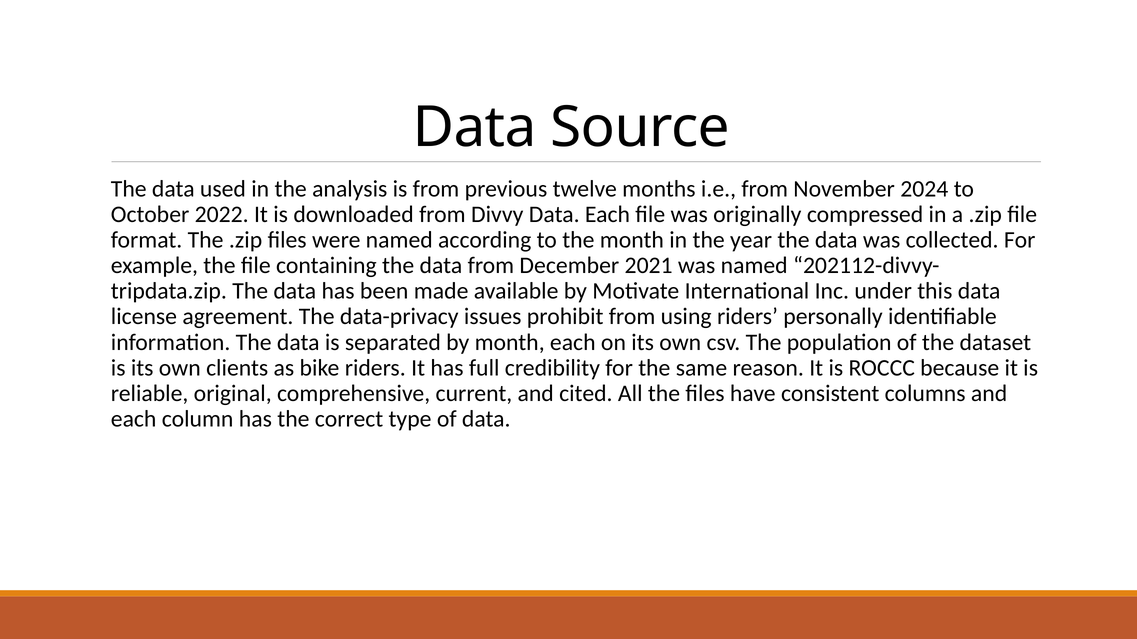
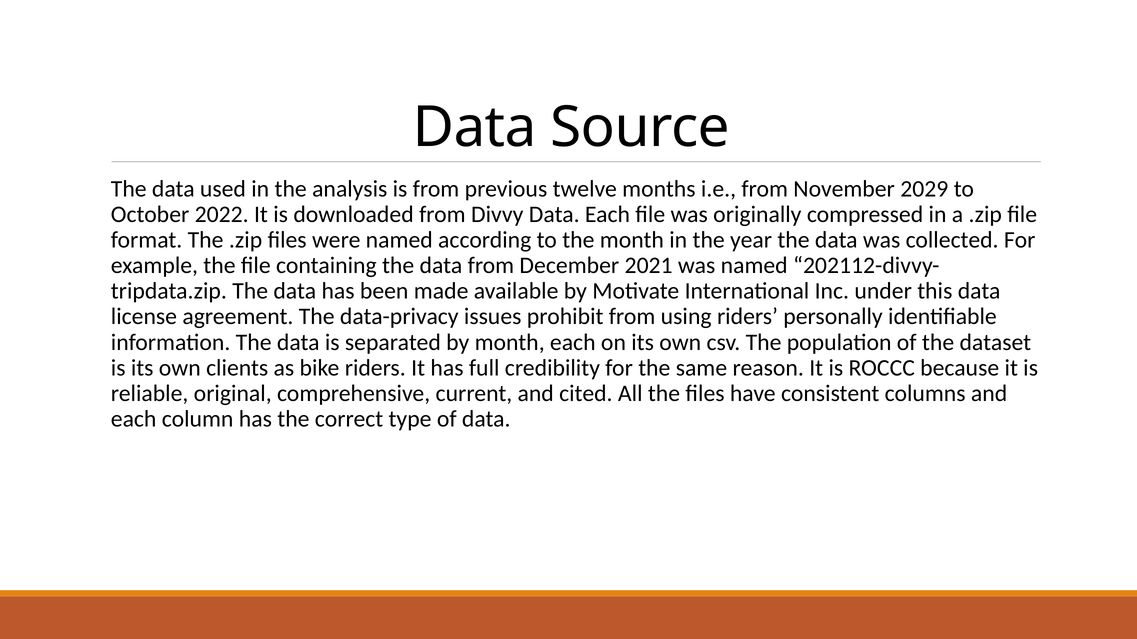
2024: 2024 -> 2029 (924, 189)
